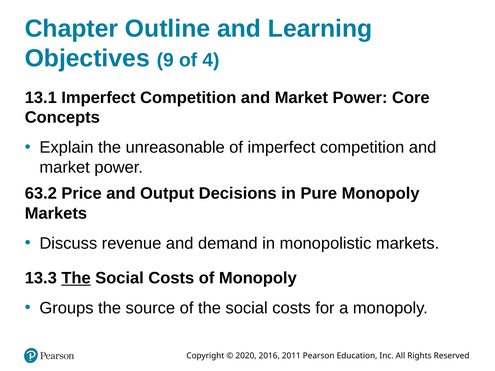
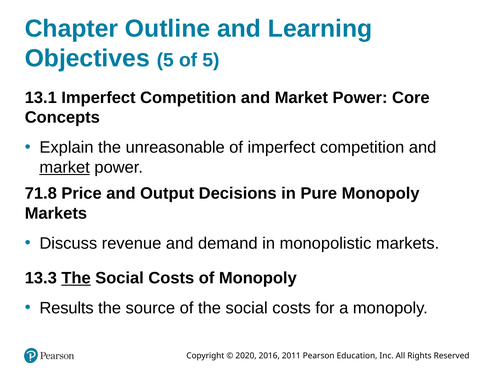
Objectives 9: 9 -> 5 (165, 60)
of 4: 4 -> 5 (211, 60)
market underline: none -> present (65, 167)
63.2: 63.2 -> 71.8 (41, 194)
Groups: Groups -> Results (67, 308)
